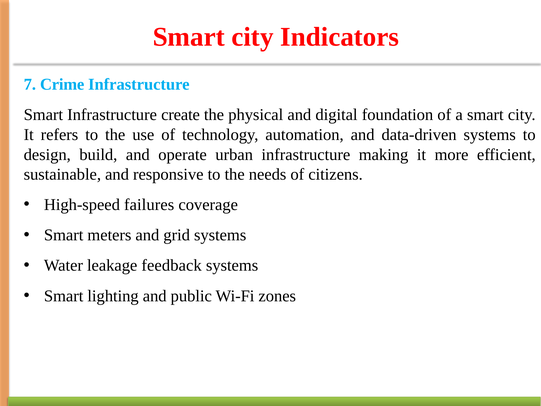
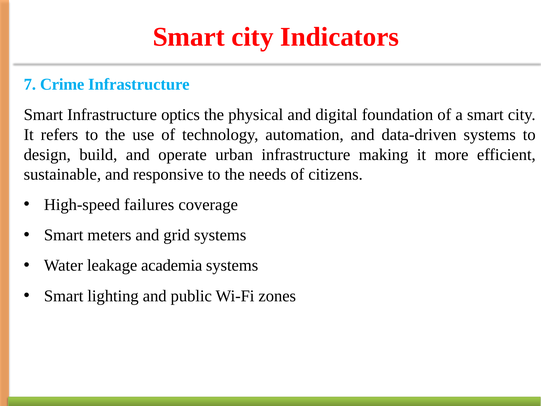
create: create -> optics (181, 115)
feedback: feedback -> academia (172, 265)
